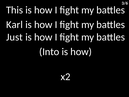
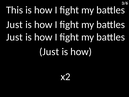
Karl: Karl -> Just (14, 25)
Into: Into -> Just (49, 52)
